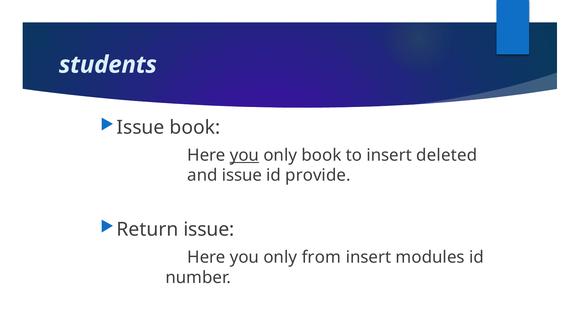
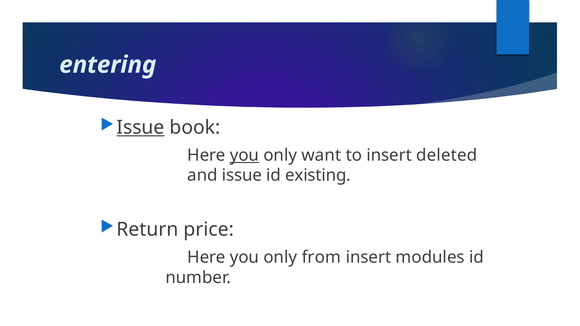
students: students -> entering (108, 65)
Issue underline: none -> present (141, 128)
only book: book -> want (321, 155)
provide: provide -> existing (318, 176)
Return issue: issue -> price (209, 230)
